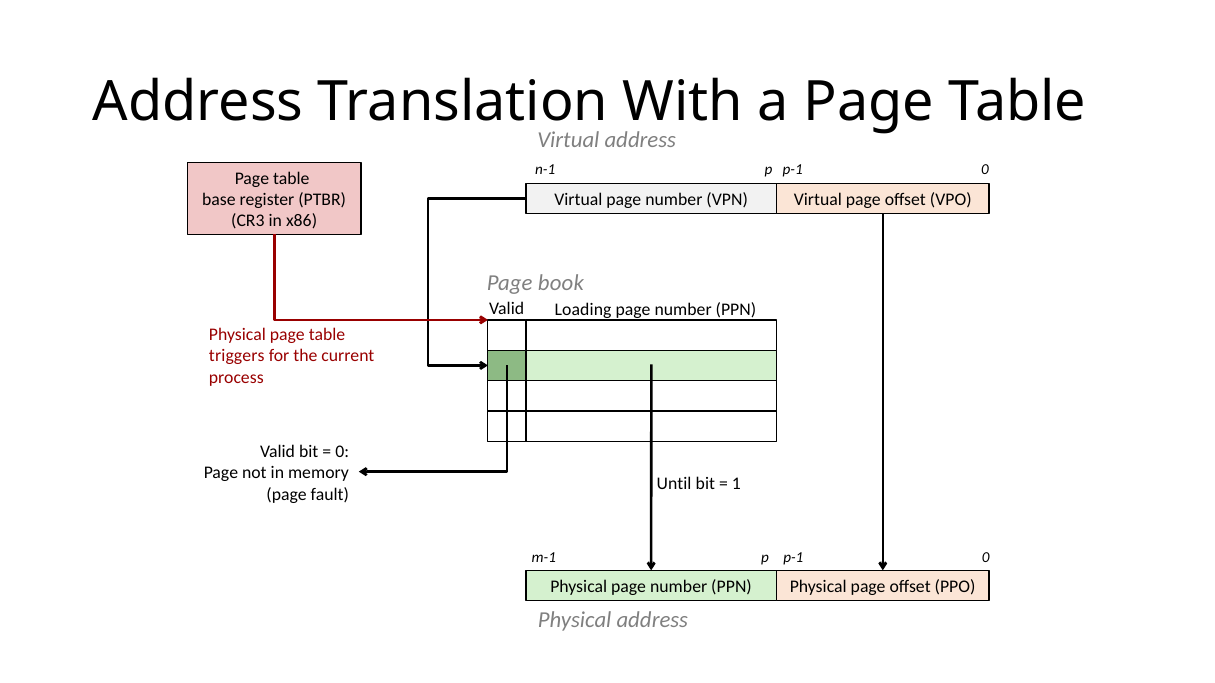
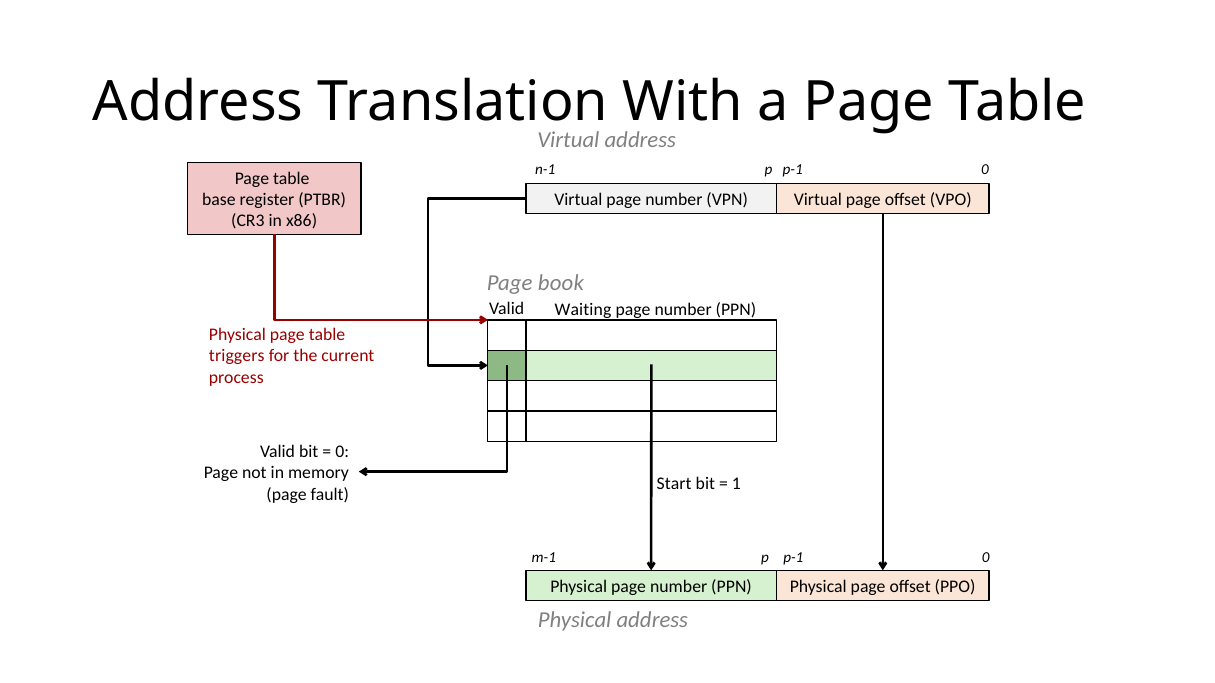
Loading: Loading -> Waiting (583, 309)
Until: Until -> Start (674, 484)
